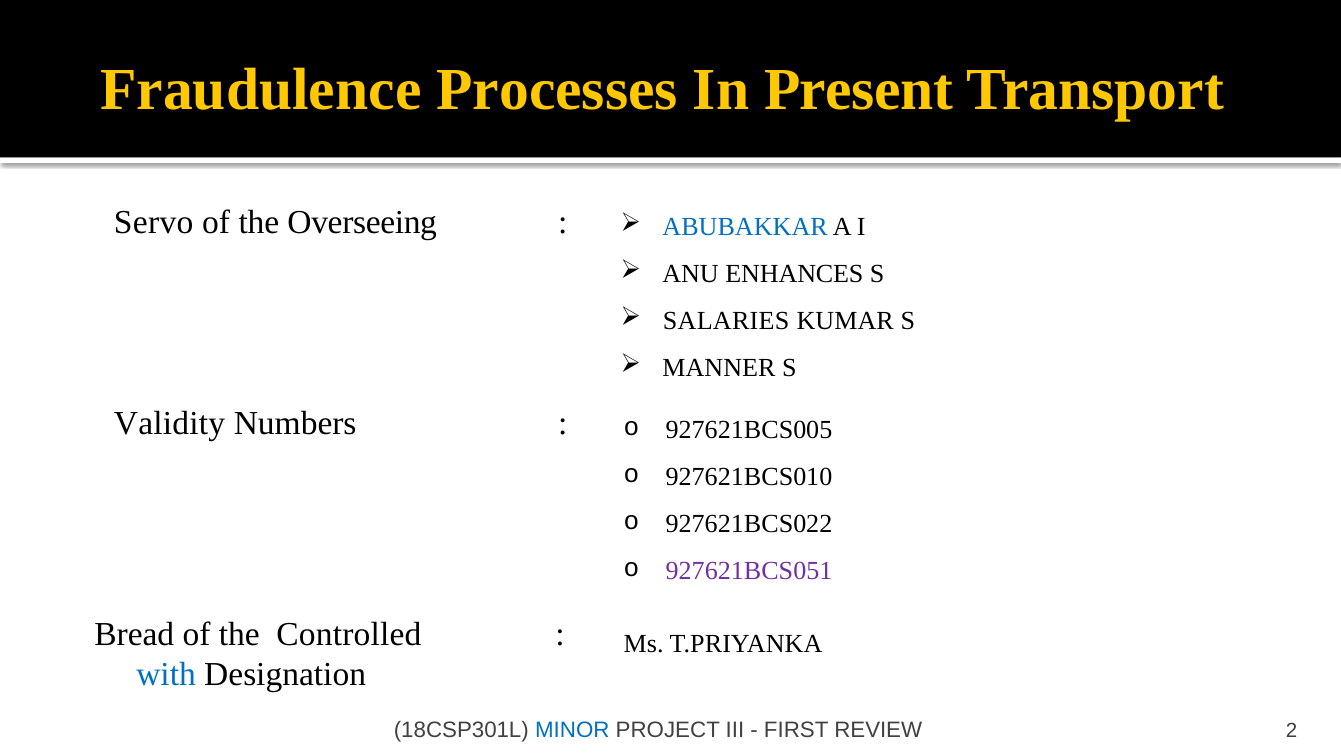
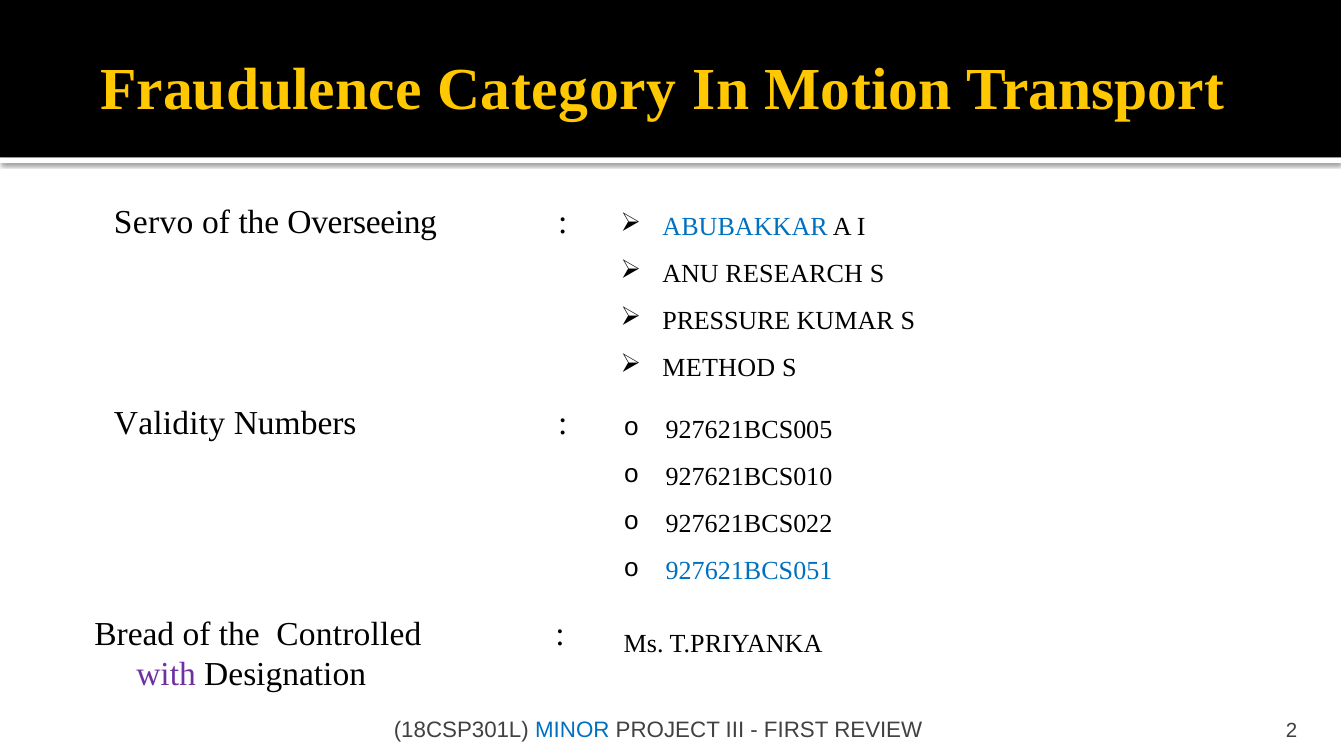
Processes: Processes -> Category (557, 90)
Present: Present -> Motion (858, 90)
ENHANCES: ENHANCES -> RESEARCH (794, 274)
SALARIES: SALARIES -> PRESSURE (726, 321)
MANNER: MANNER -> METHOD (719, 368)
927621BCS051 colour: purple -> blue (749, 571)
with colour: blue -> purple (166, 675)
